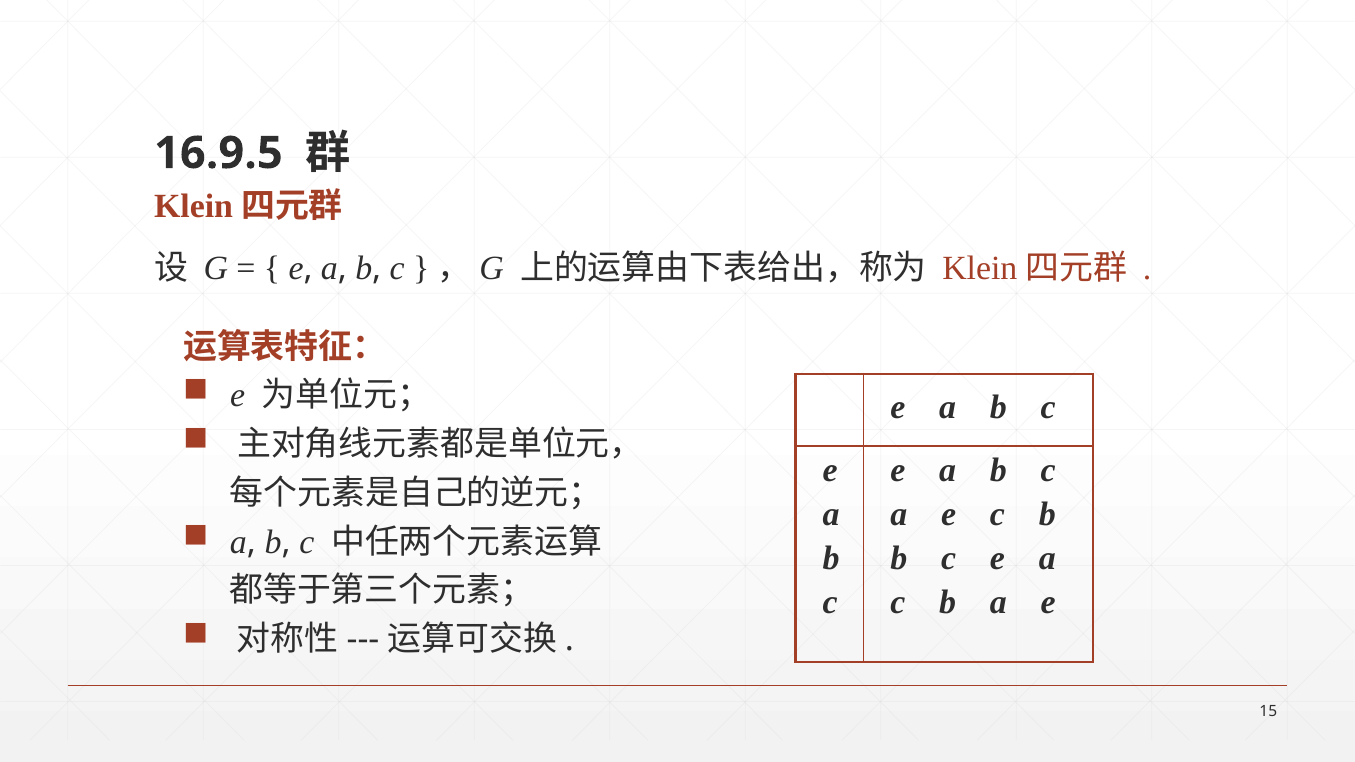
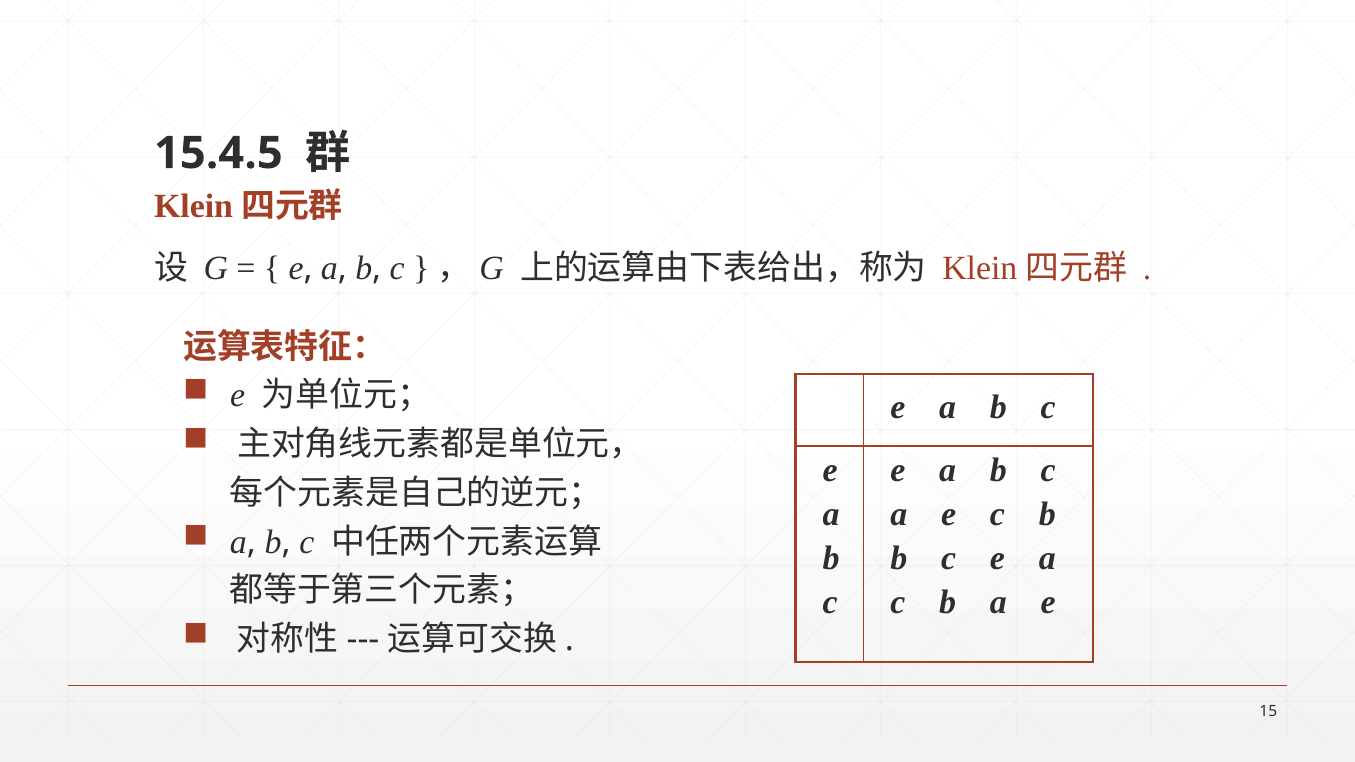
16.9.5: 16.9.5 -> 15.4.5 (218, 153)
